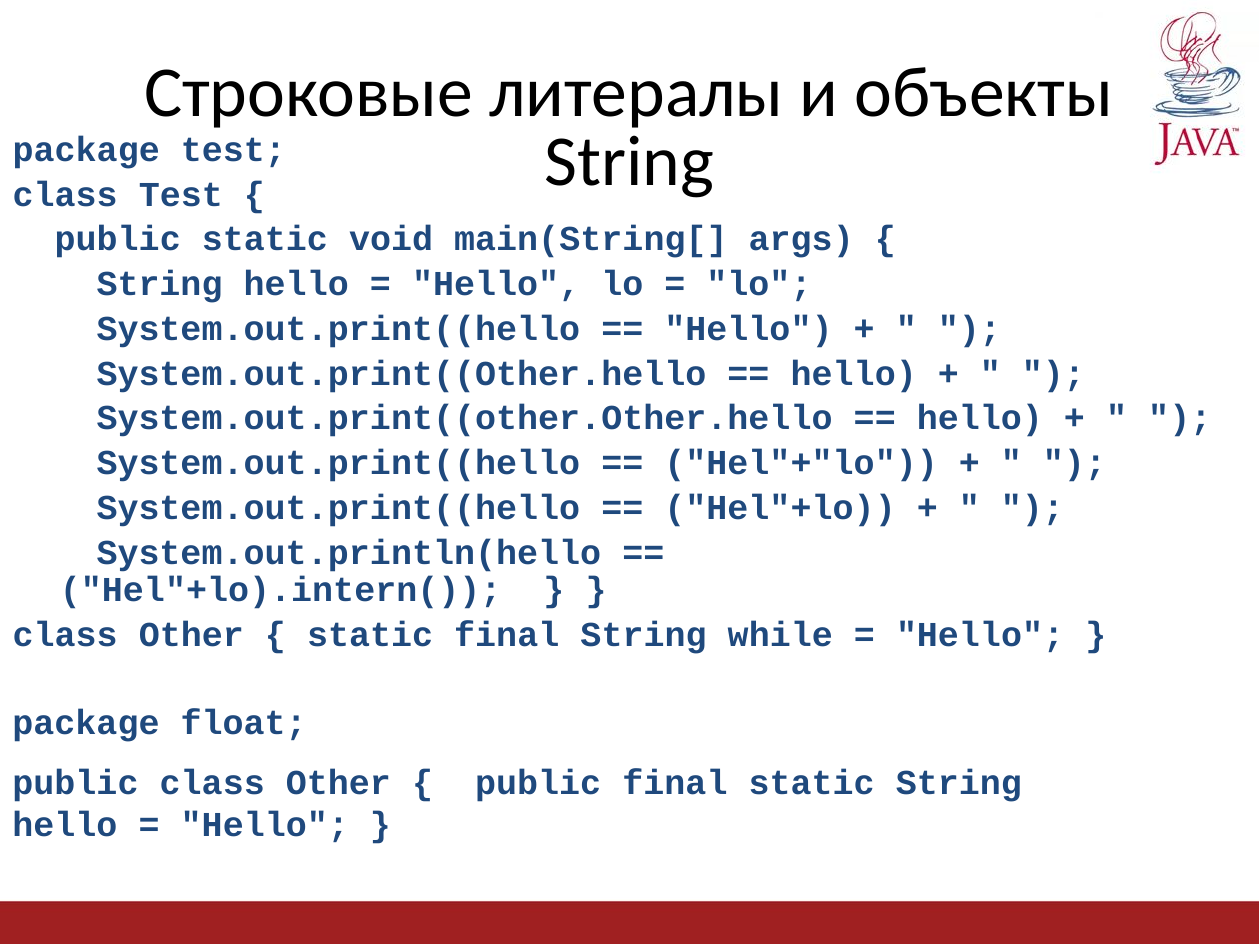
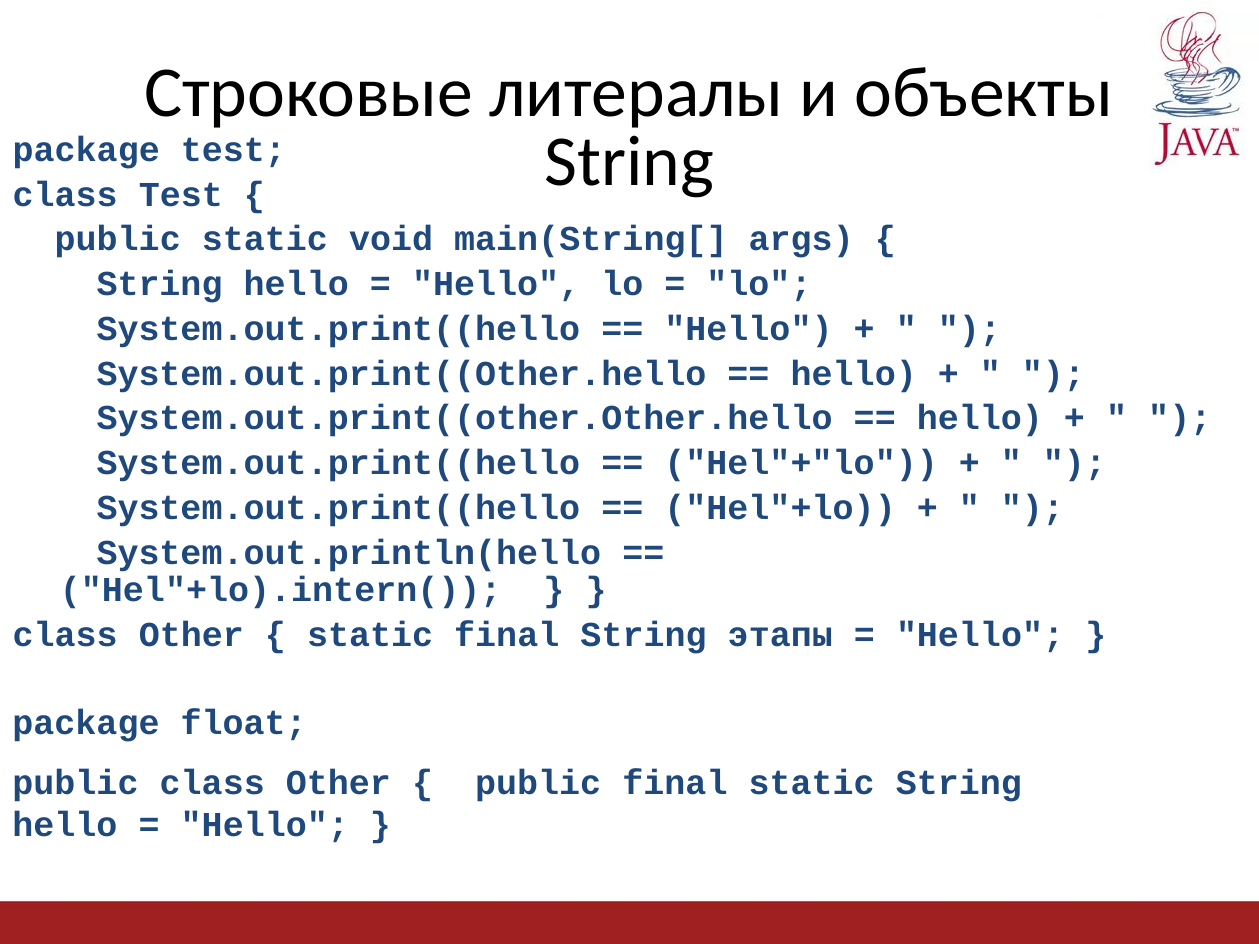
while: while -> этапы (780, 635)
